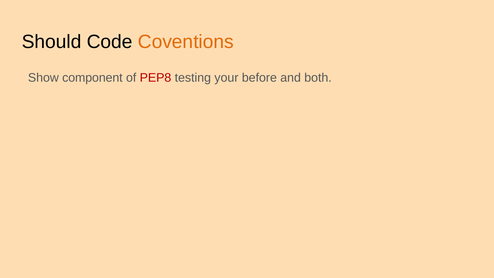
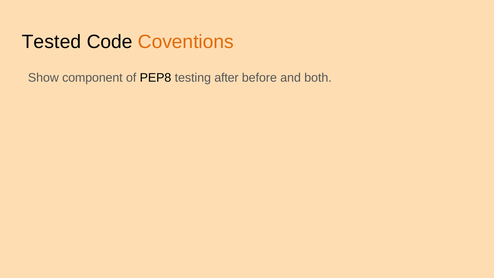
Should: Should -> Tested (52, 42)
PEP8 colour: red -> black (155, 78)
your: your -> after (226, 78)
